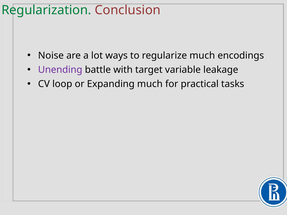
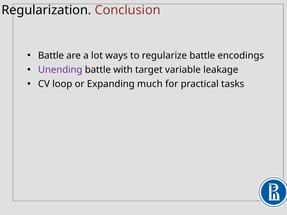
Regularization colour: green -> black (46, 10)
Noise: Noise -> Battle (51, 56)
regularize much: much -> battle (202, 56)
